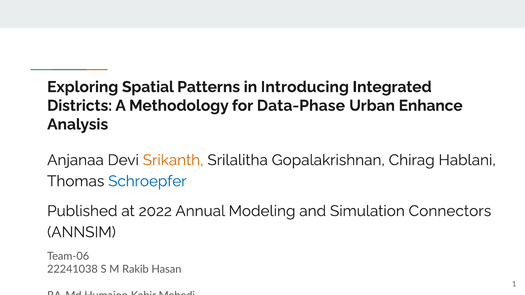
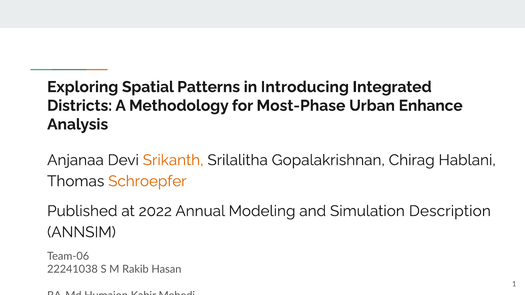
Data-Phase: Data-Phase -> Most-Phase (301, 106)
Schroepfer colour: blue -> orange (147, 181)
Connectors: Connectors -> Description (450, 211)
